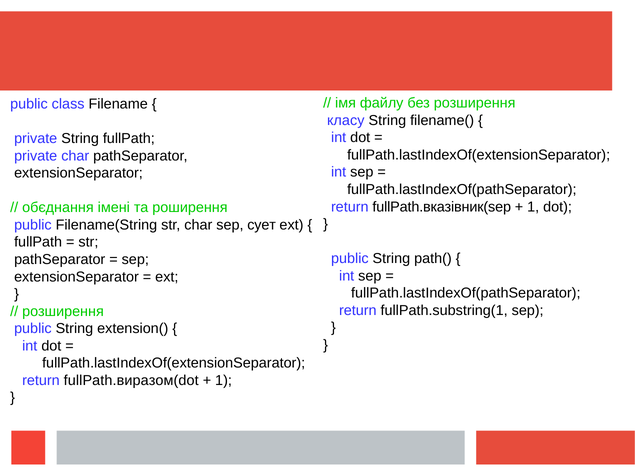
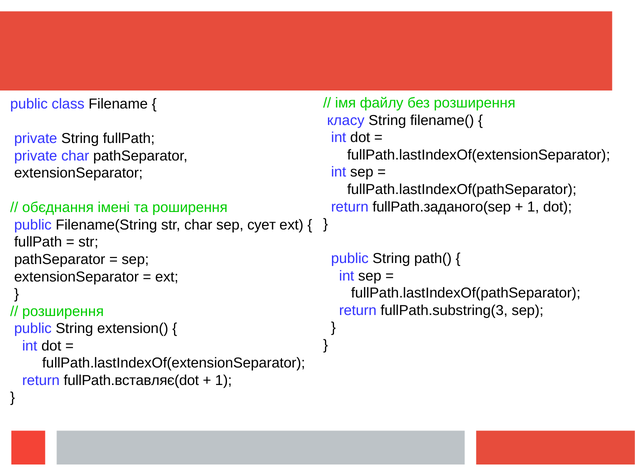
fullPath.вказівник(sep: fullPath.вказівник(sep -> fullPath.заданого(sep (442, 207)
fullPath.substring(1: fullPath.substring(1 -> fullPath.substring(3 (444, 311)
fullPath.виразом(dot: fullPath.виразом(dot -> fullPath.вставляє(dot (131, 381)
